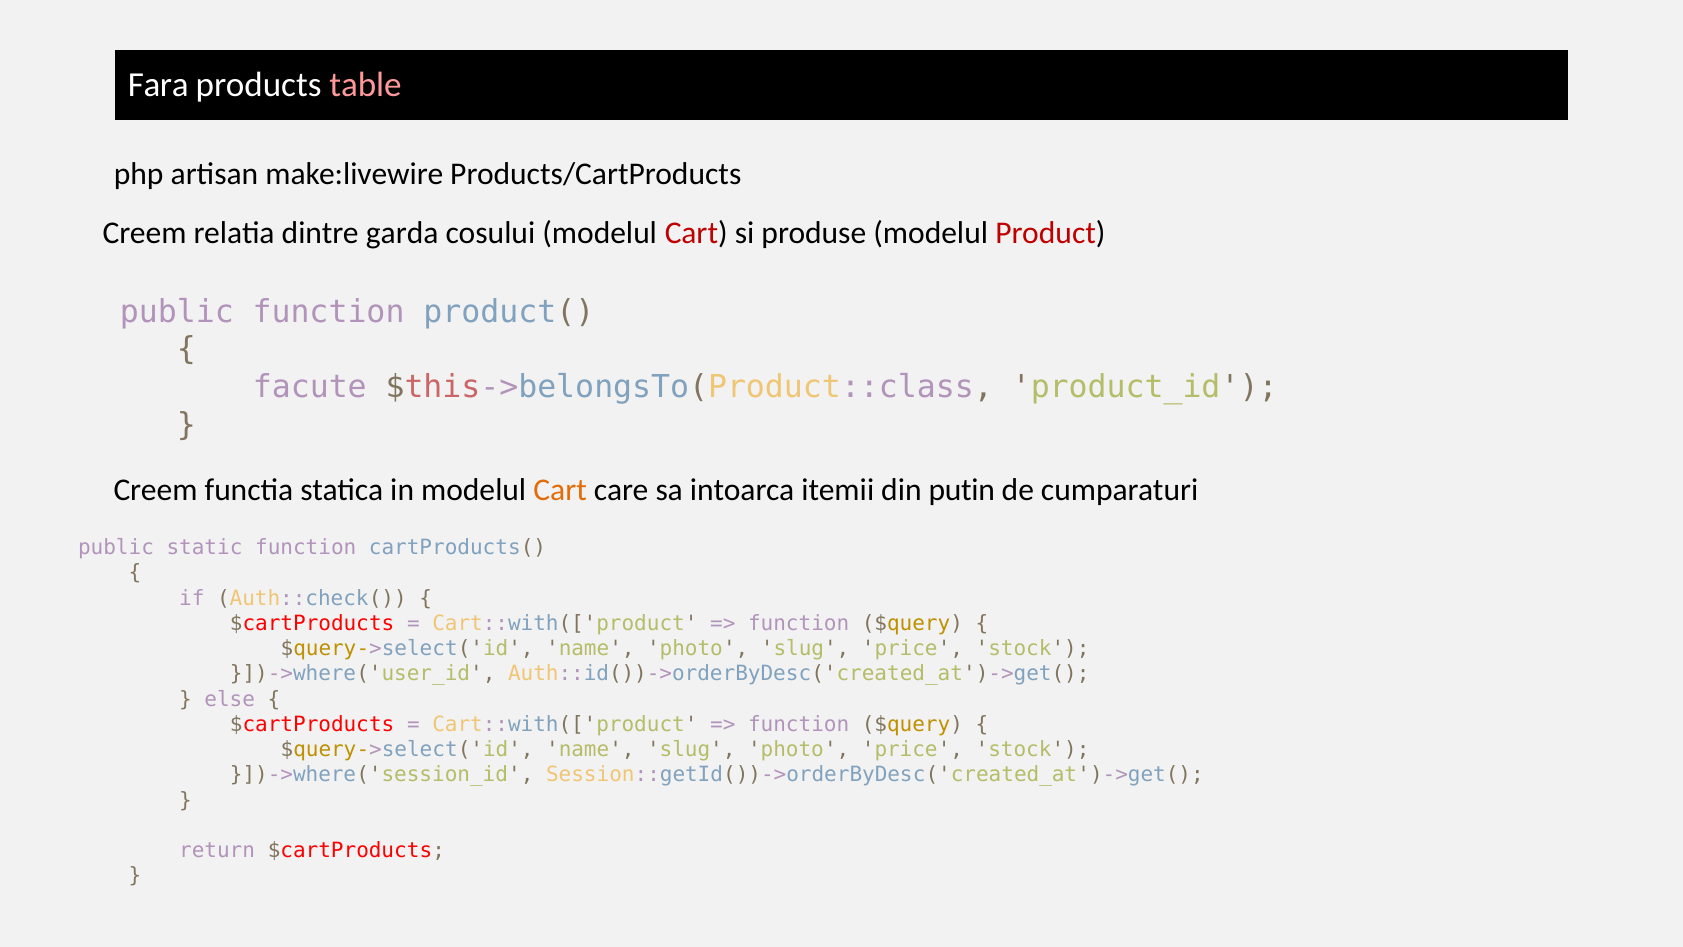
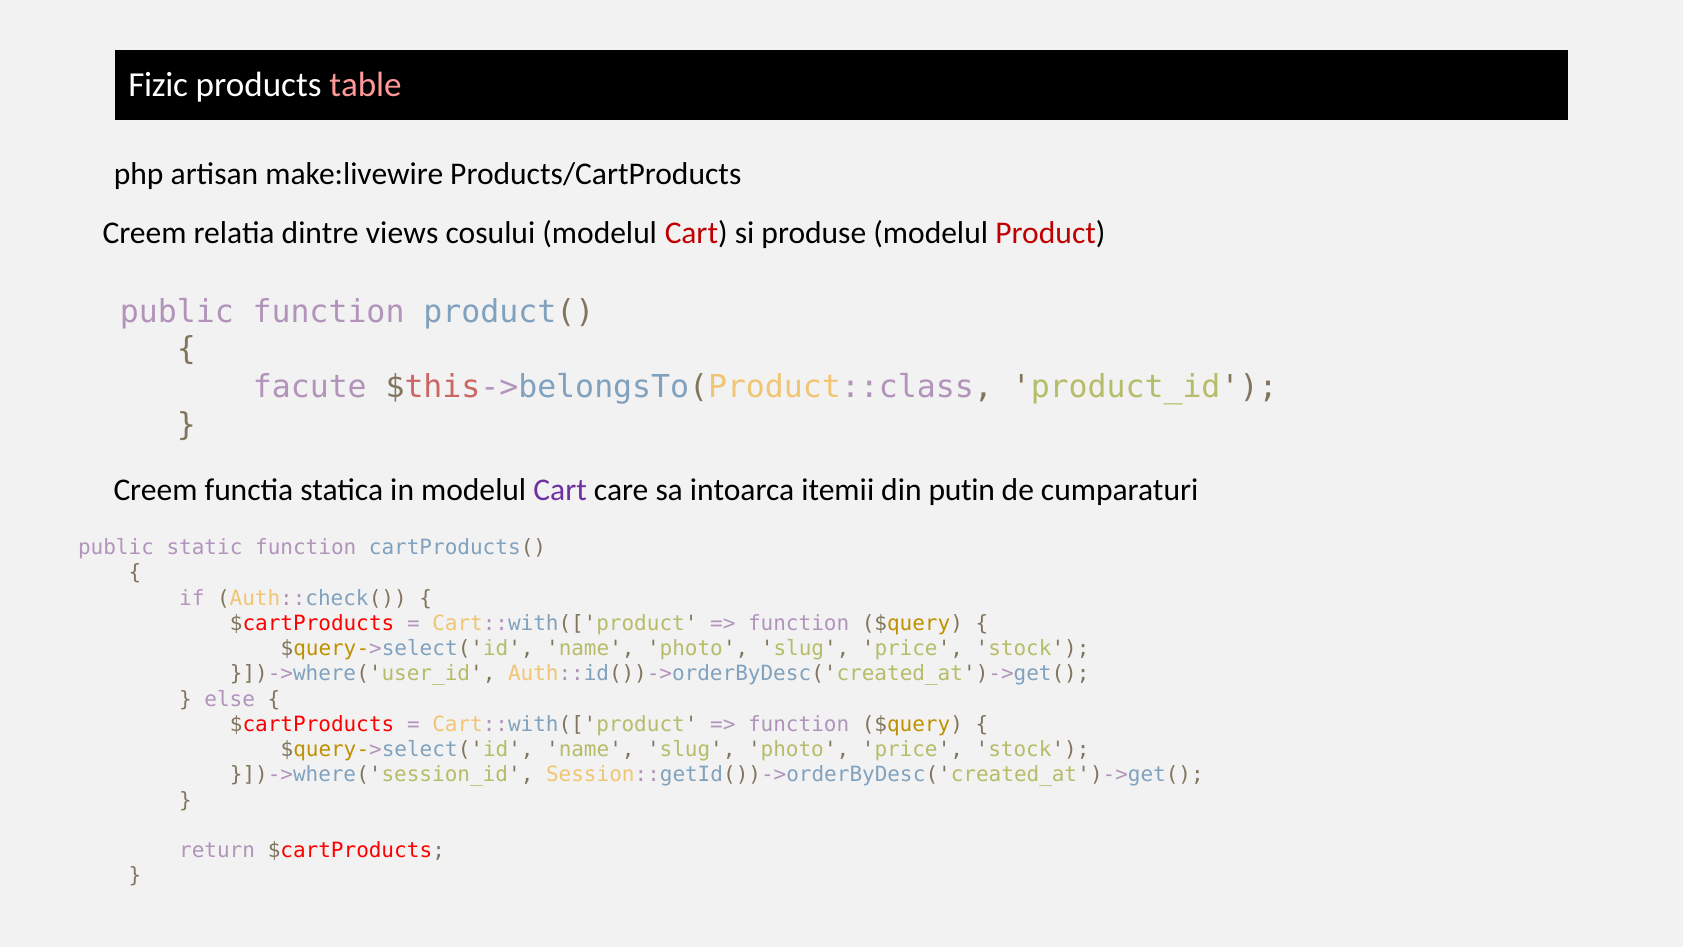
Fara: Fara -> Fizic (158, 85)
garda: garda -> views (402, 233)
Cart colour: orange -> purple (560, 490)
